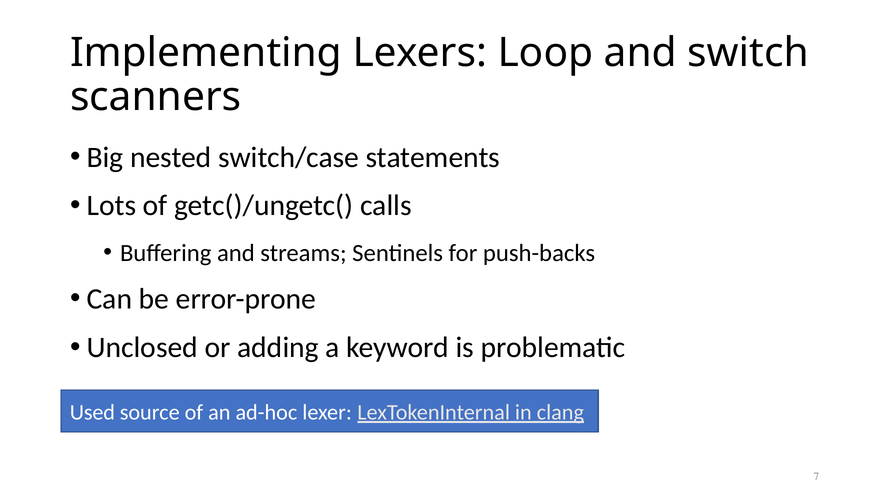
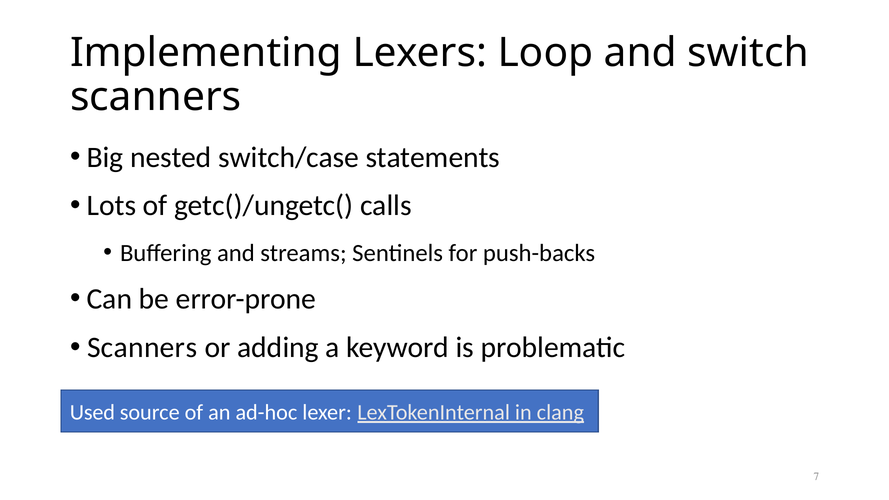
Unclosed: Unclosed -> Scanners (142, 347)
